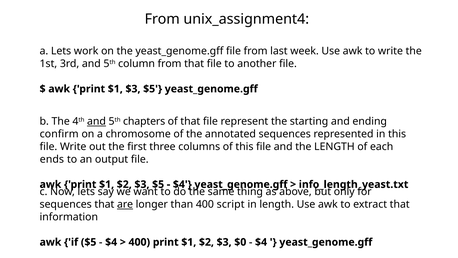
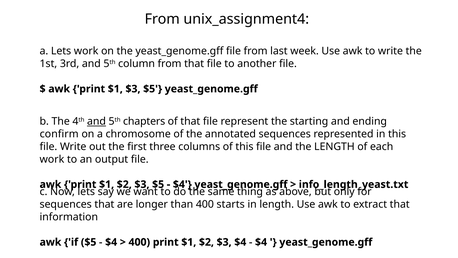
ends: ends -> work (52, 159)
are underline: present -> none (125, 204)
script: script -> starts (231, 204)
$3 $0: $0 -> $4 (240, 242)
